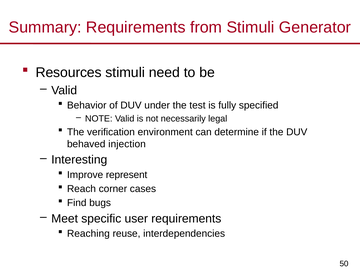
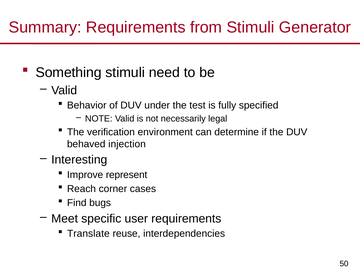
Resources: Resources -> Something (69, 72)
Reaching: Reaching -> Translate (88, 234)
